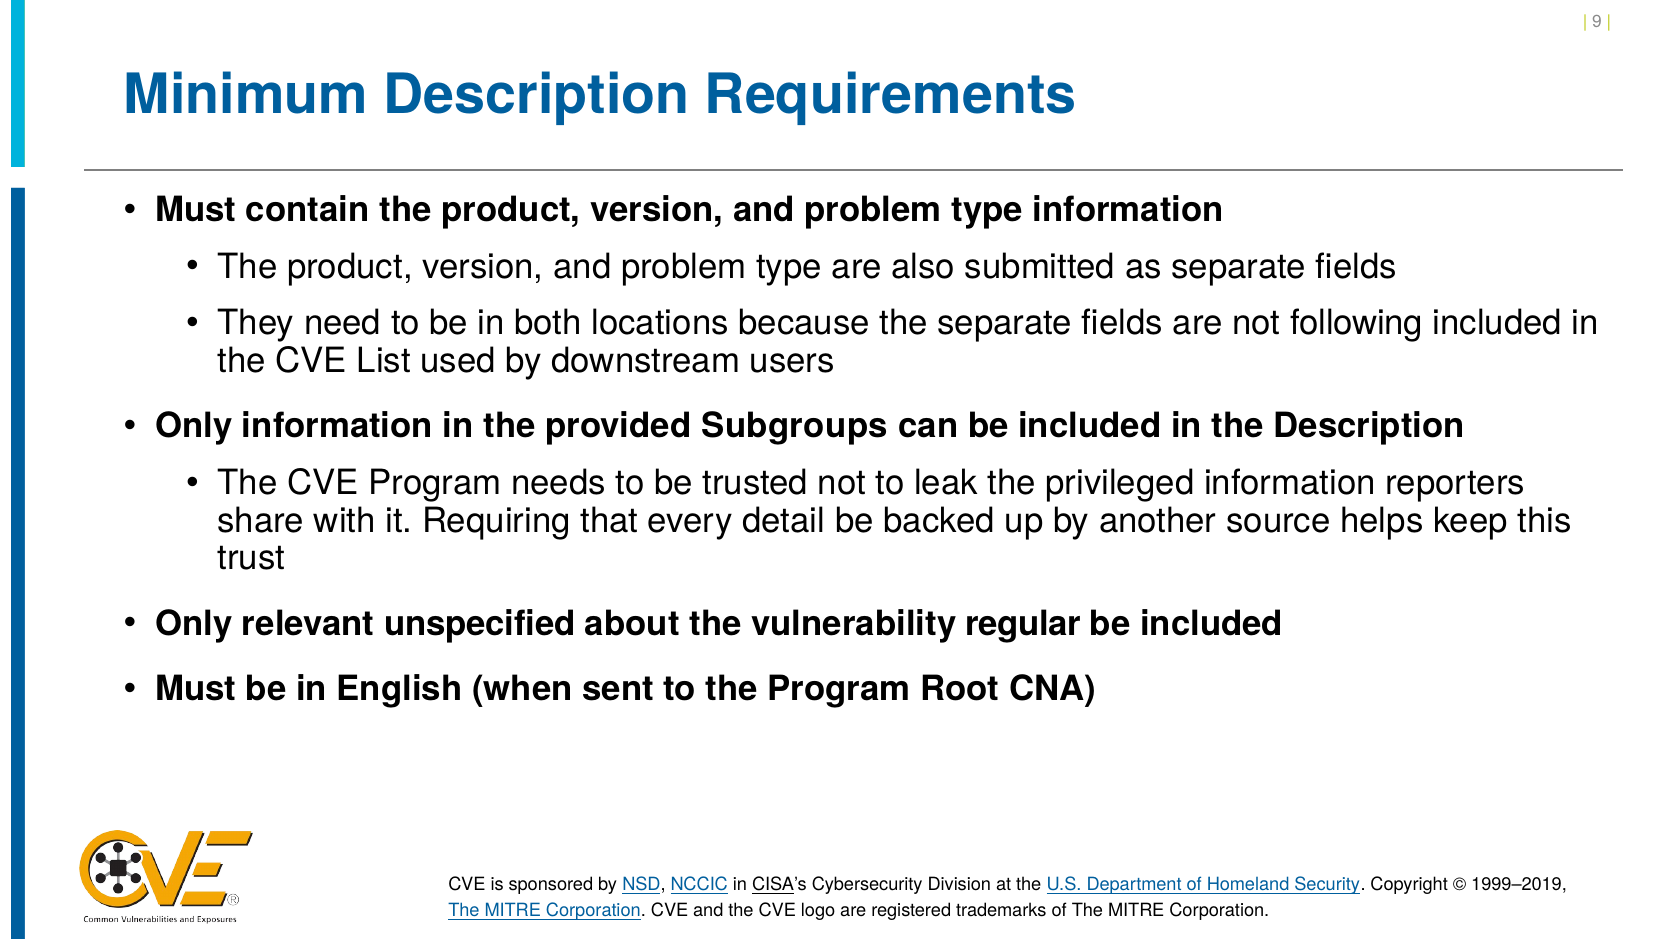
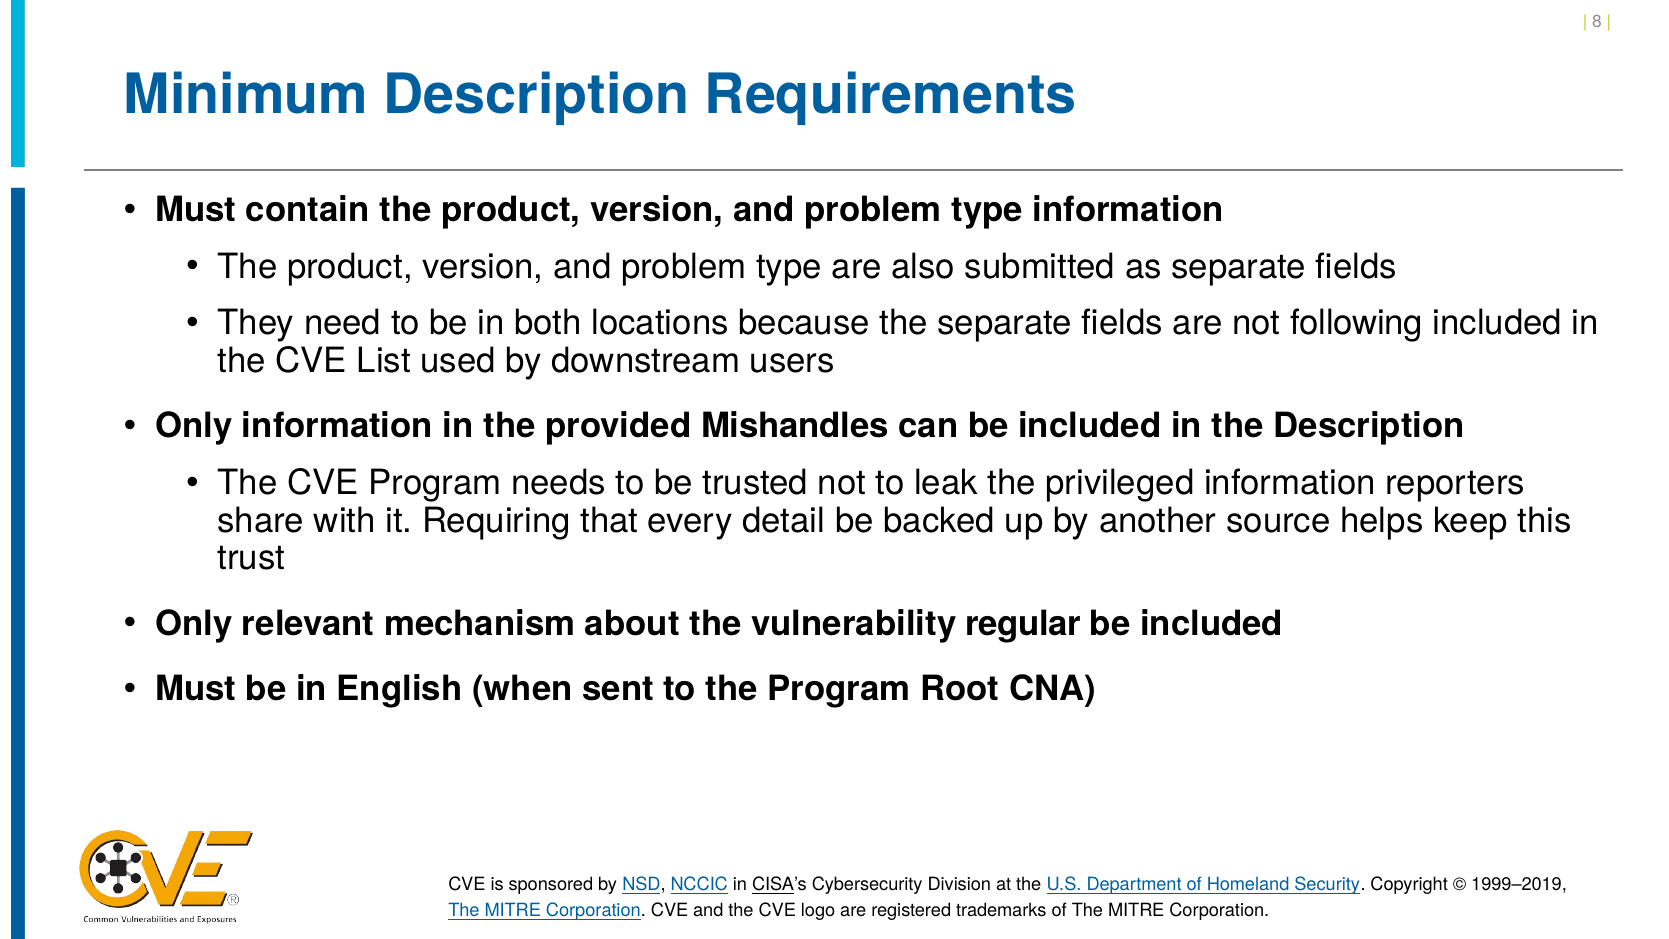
9: 9 -> 8 (1597, 22)
Subgroups: Subgroups -> Mishandles (795, 426)
unspecified: unspecified -> mechanism (480, 623)
